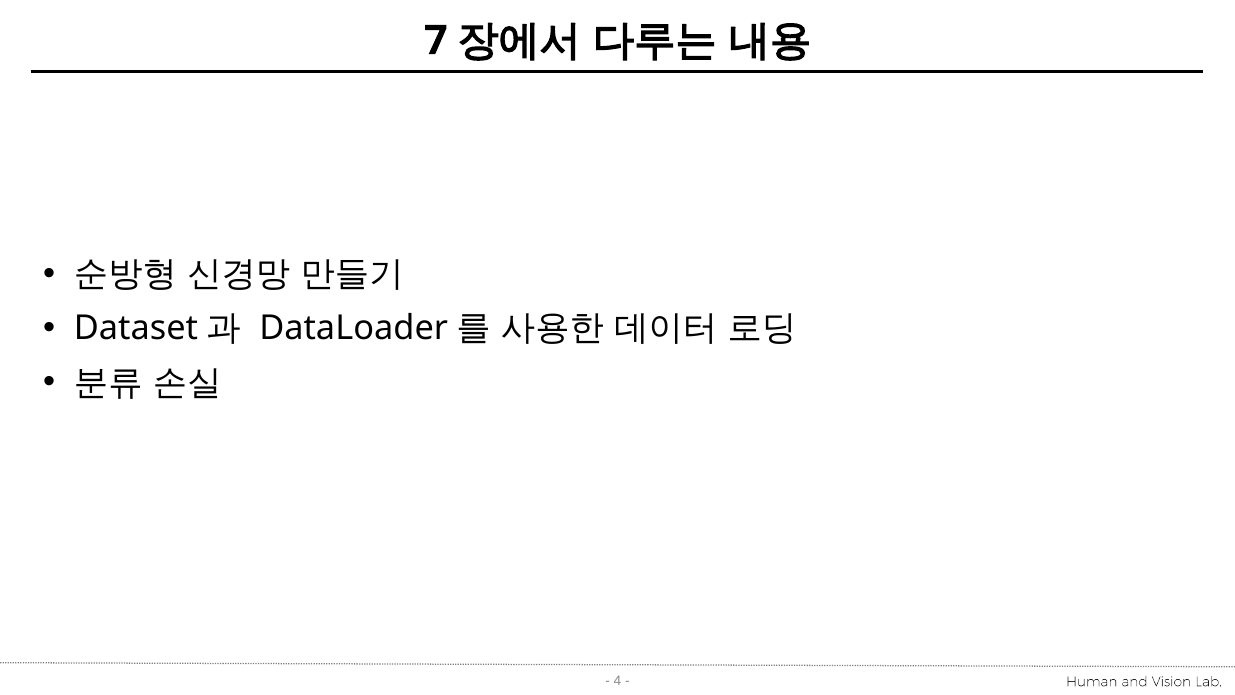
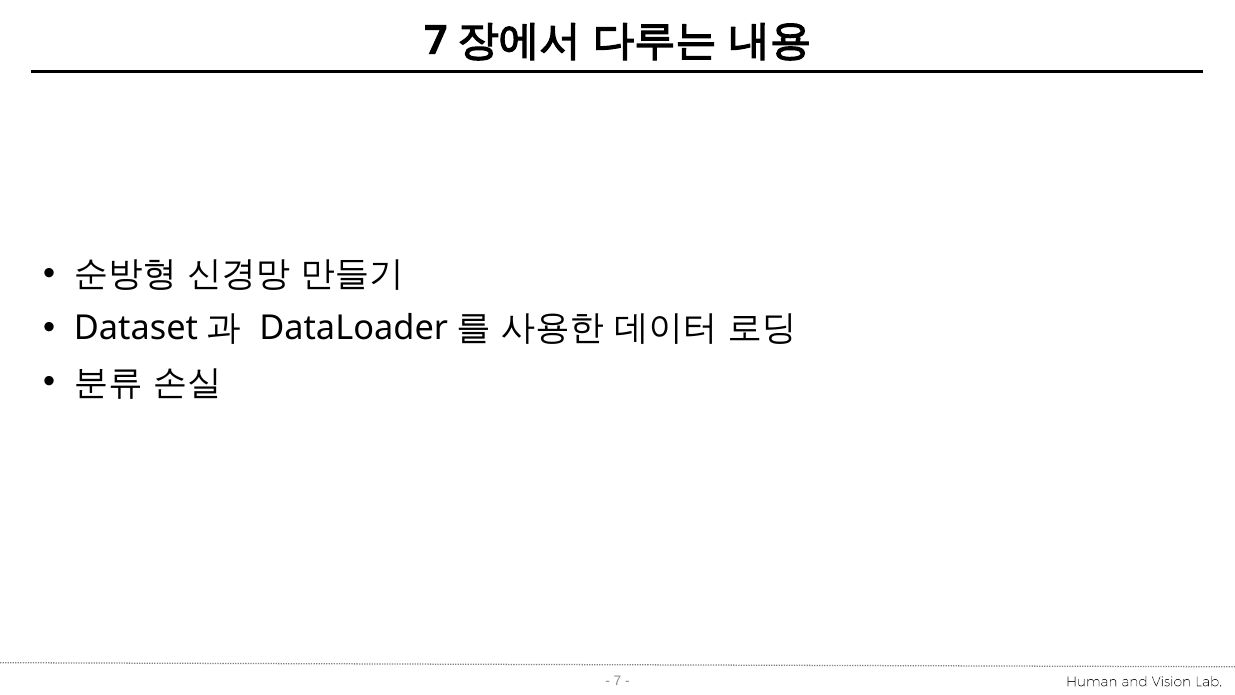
4: 4 -> 7 (618, 681)
